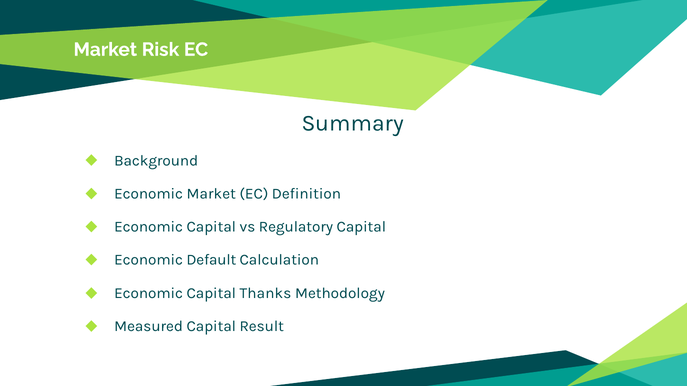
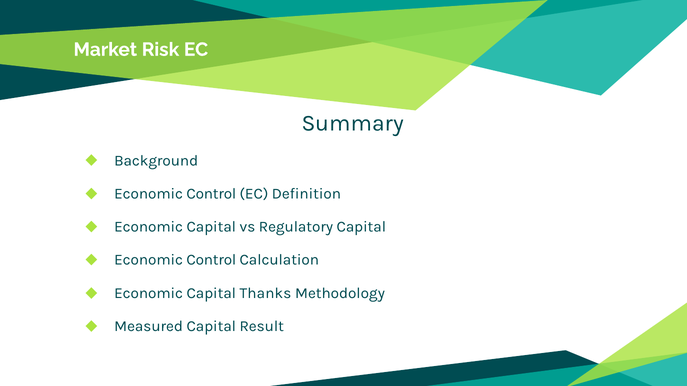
Market: Market -> Control (211, 194)
Default: Default -> Control (211, 260)
